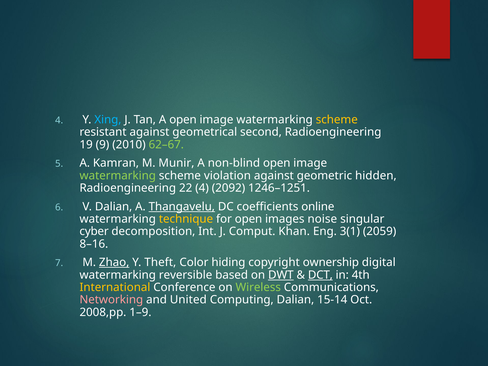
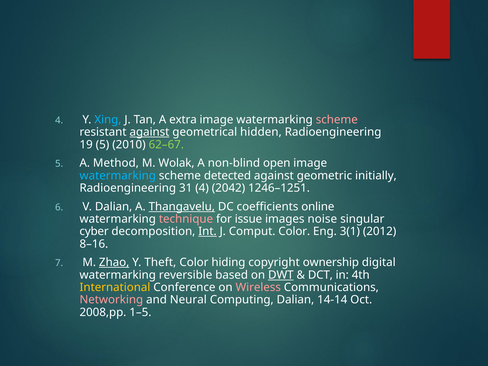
A open: open -> extra (183, 120)
scheme colour: yellow -> pink (337, 120)
against underline: none -> present (149, 132)
second: second -> hidden (261, 132)
19 9: 9 -> 5 (103, 145)
Kamran: Kamran -> Method (116, 163)
Munir: Munir -> Wolak (176, 163)
watermarking colour: light green -> light blue (118, 176)
violation: violation -> detected (227, 176)
hidden: hidden -> initially (376, 176)
22: 22 -> 31 (186, 188)
2092: 2092 -> 2042 (228, 188)
technique colour: yellow -> pink (186, 219)
for open: open -> issue (248, 219)
Int underline: none -> present (207, 232)
Comput Khan: Khan -> Color (294, 232)
2059: 2059 -> 2012 (380, 232)
DCT underline: present -> none (320, 275)
Wireless colour: light green -> pink (258, 287)
United: United -> Neural (188, 300)
15-14: 15-14 -> 14-14 (332, 300)
1–9: 1–9 -> 1–5 (140, 312)
